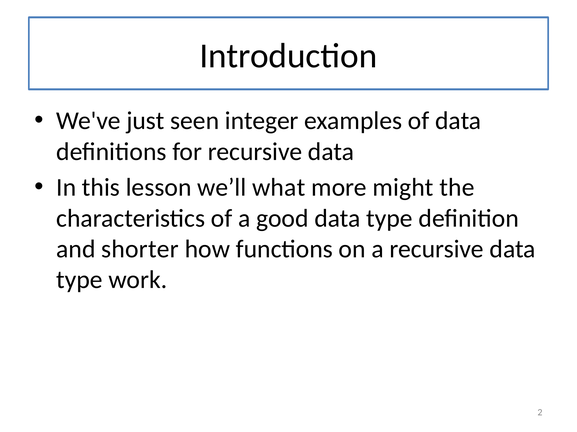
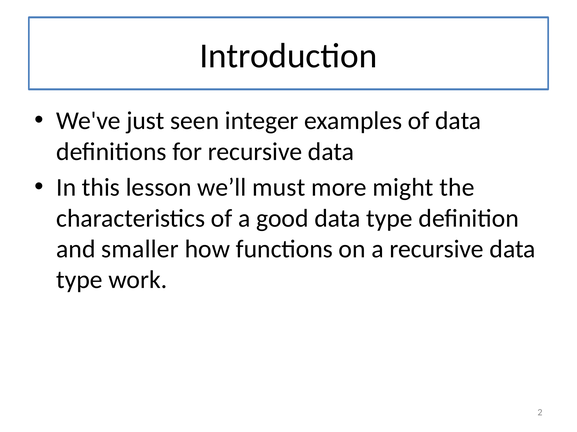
what: what -> must (279, 188)
shorter: shorter -> smaller (140, 249)
